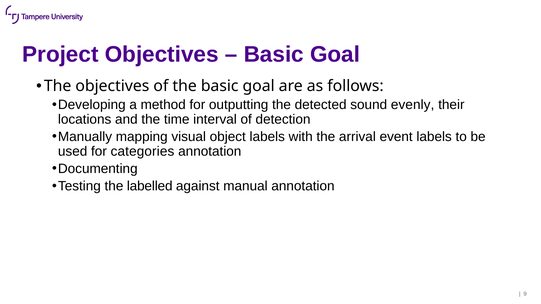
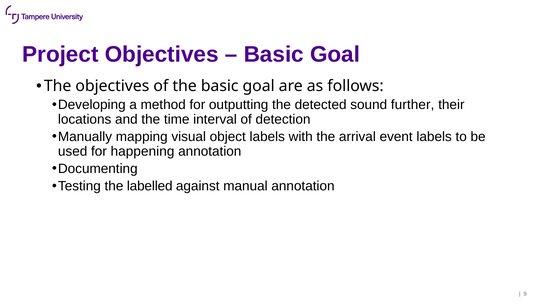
evenly: evenly -> further (413, 105)
categories: categories -> happening (142, 151)
